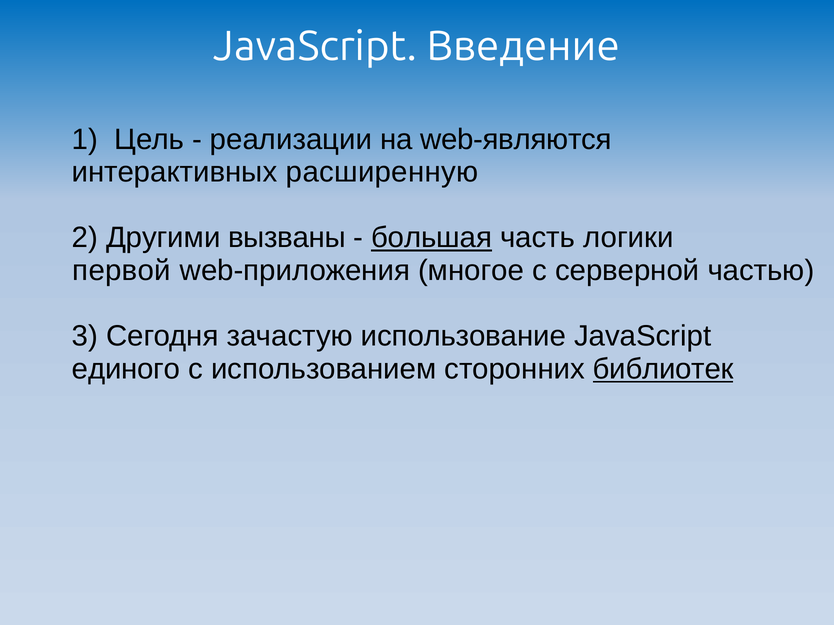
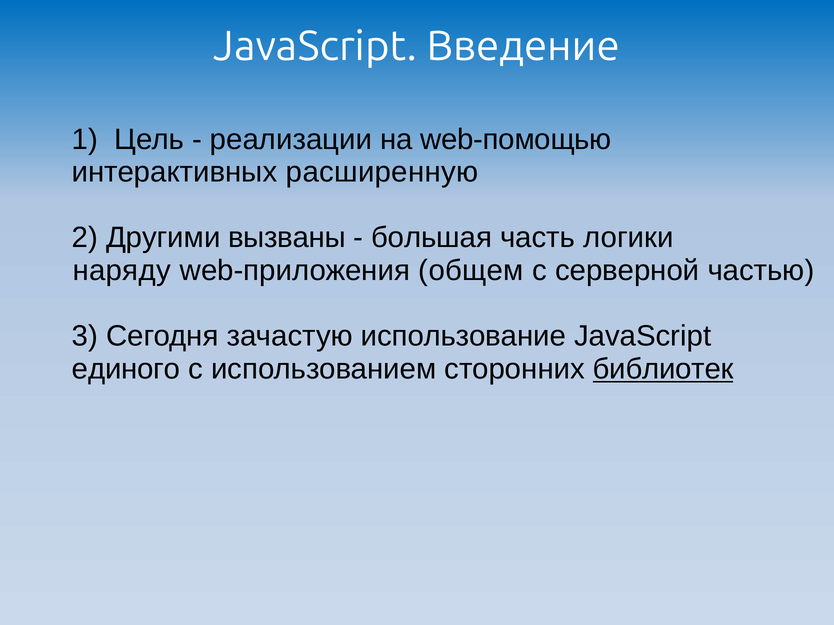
web-являются: web-являются -> web-помощью (516, 139)
большая underline: present -> none (432, 238)
первой: первой -> наряду (122, 271)
многое: многое -> общем (471, 271)
